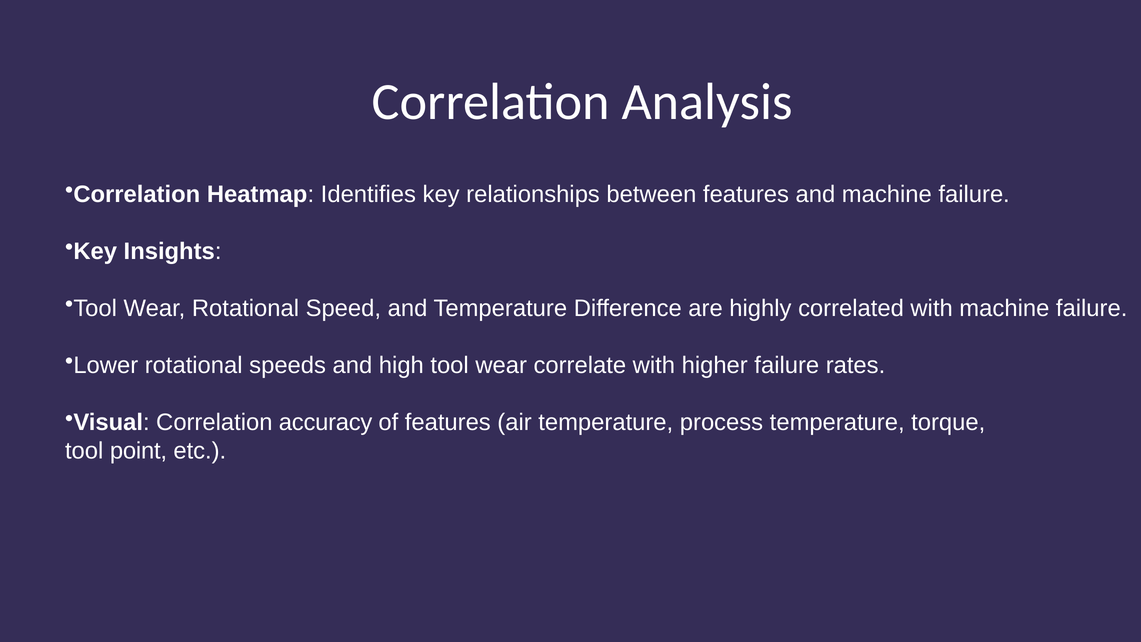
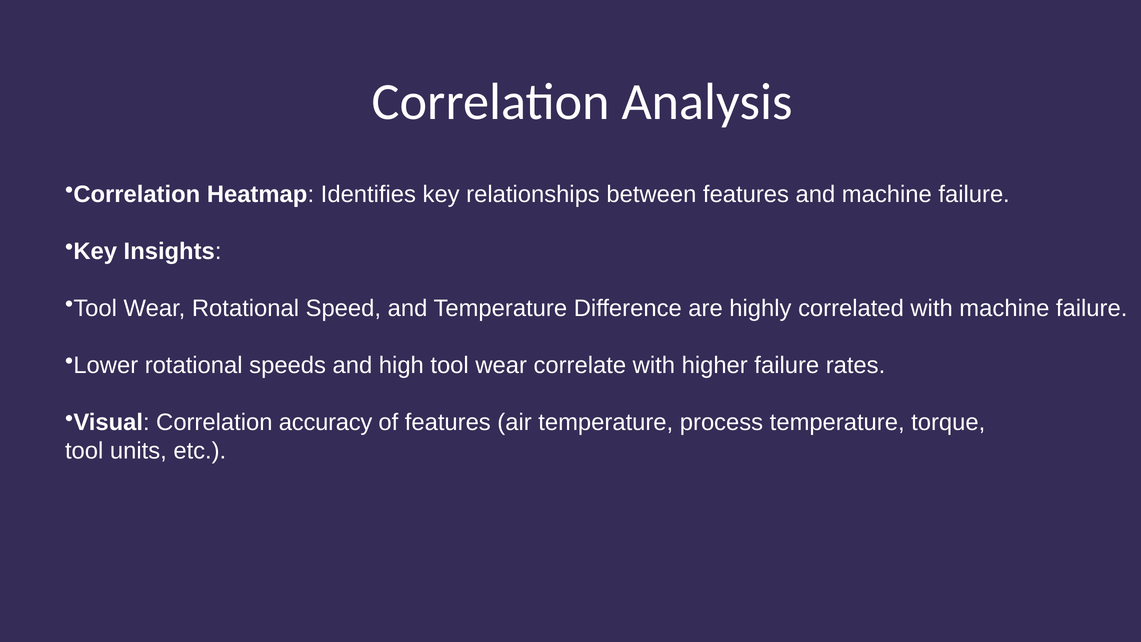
point: point -> units (138, 451)
